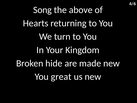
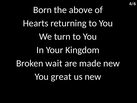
Song: Song -> Born (42, 10)
hide: hide -> wait (54, 63)
